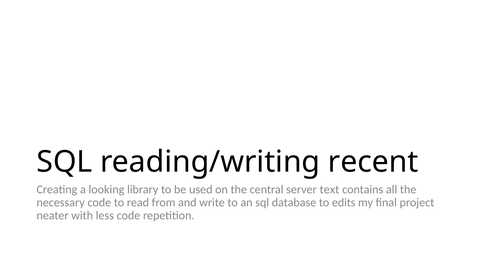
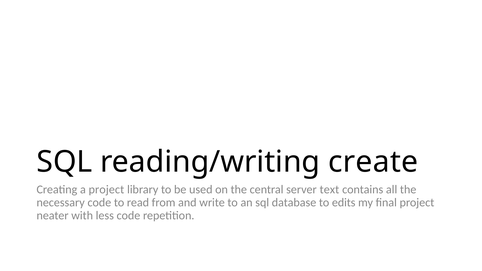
recent: recent -> create (373, 162)
a looking: looking -> project (106, 190)
